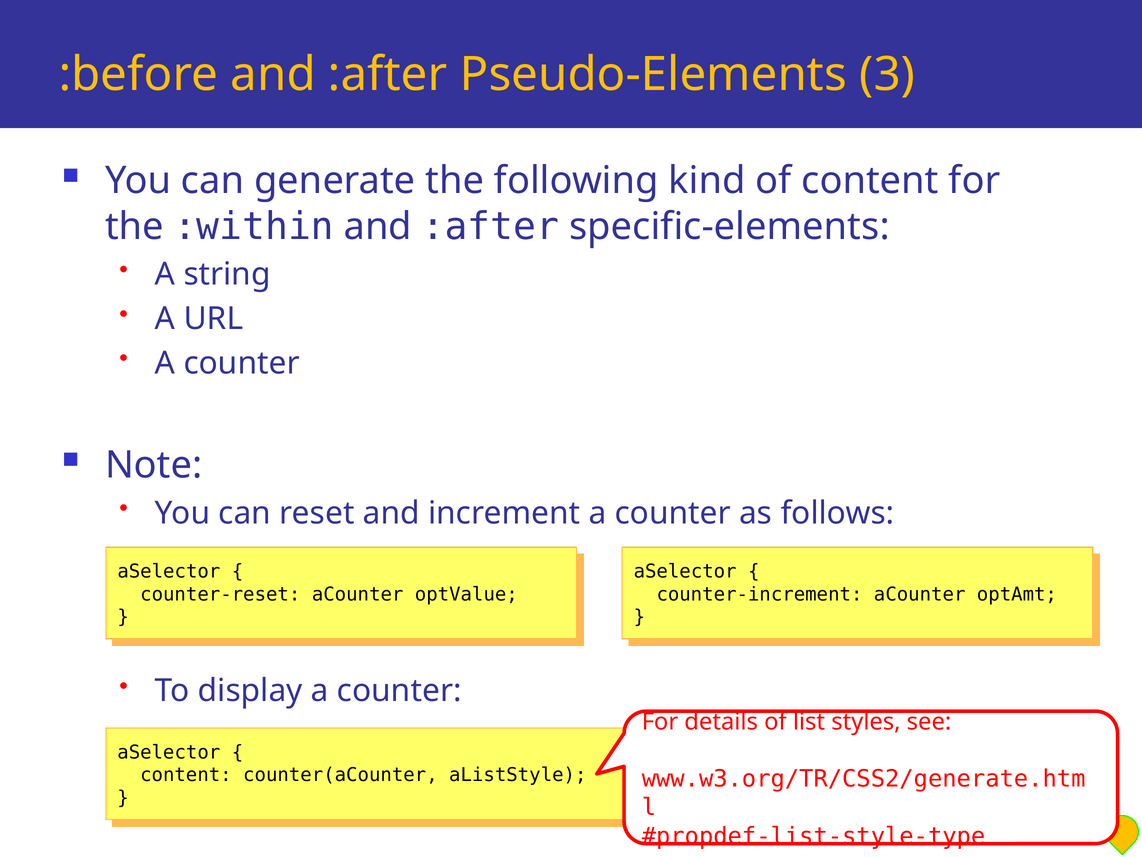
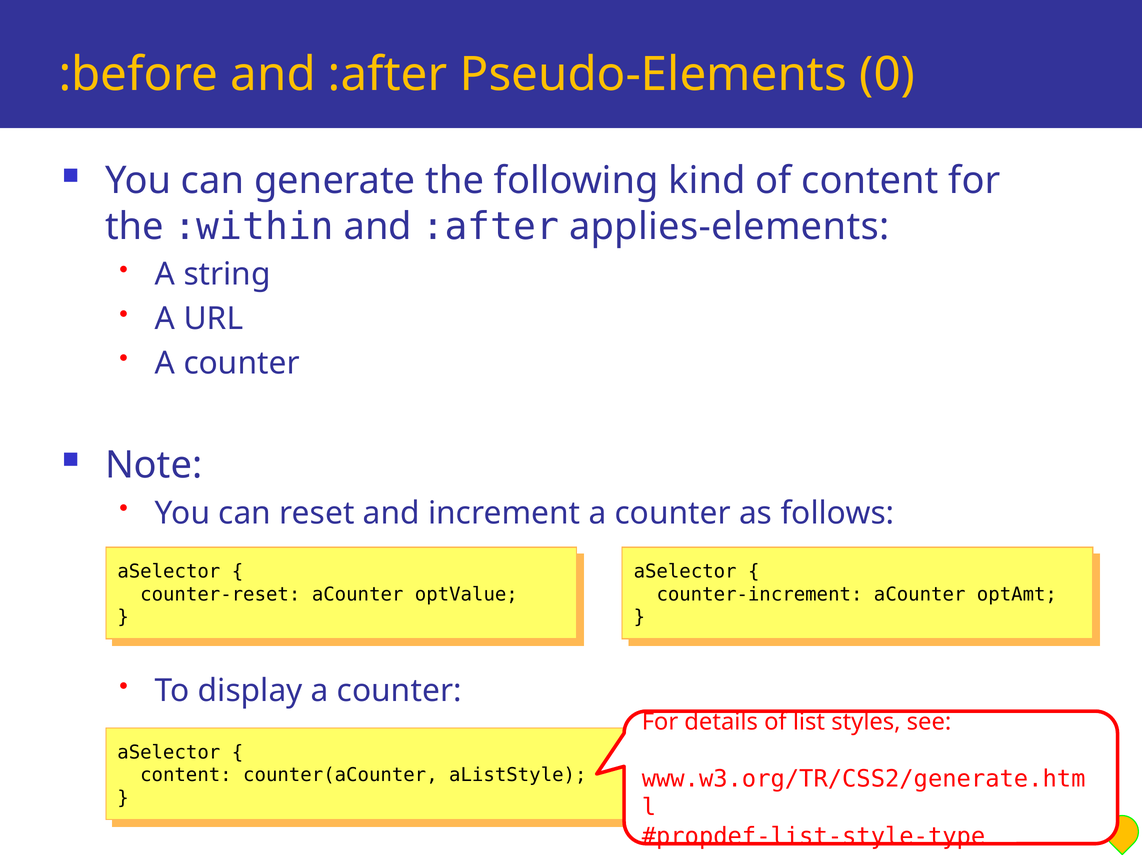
3: 3 -> 0 (887, 75)
specific-elements: specific-elements -> applies-elements (729, 226)
